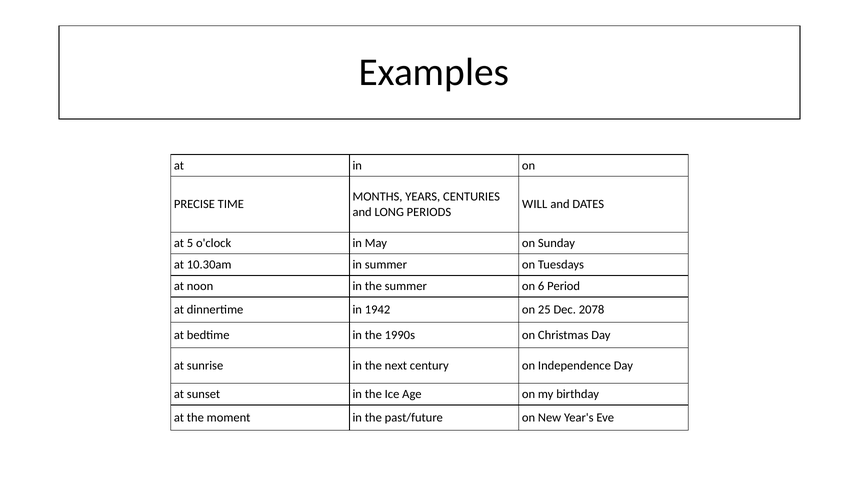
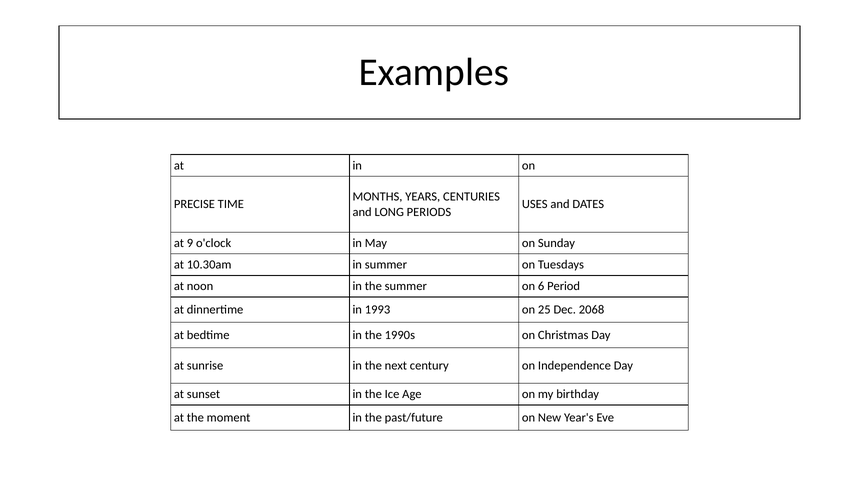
WILL: WILL -> USES (535, 204)
5: 5 -> 9 (190, 243)
1942: 1942 -> 1993 (378, 310)
2078: 2078 -> 2068 (592, 310)
